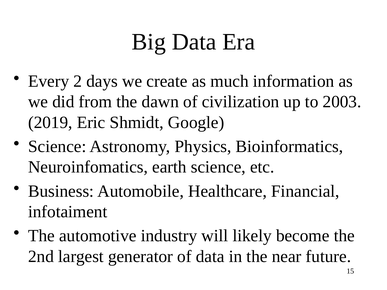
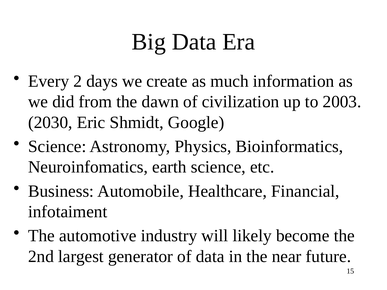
2019: 2019 -> 2030 (50, 122)
